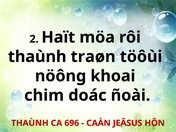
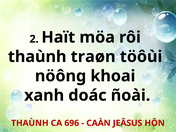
chim: chim -> xanh (44, 95)
